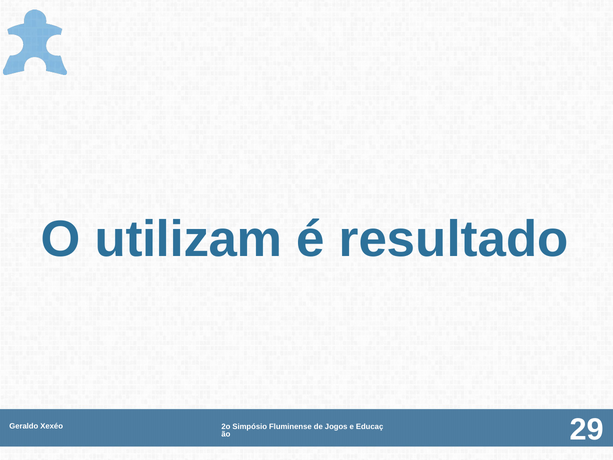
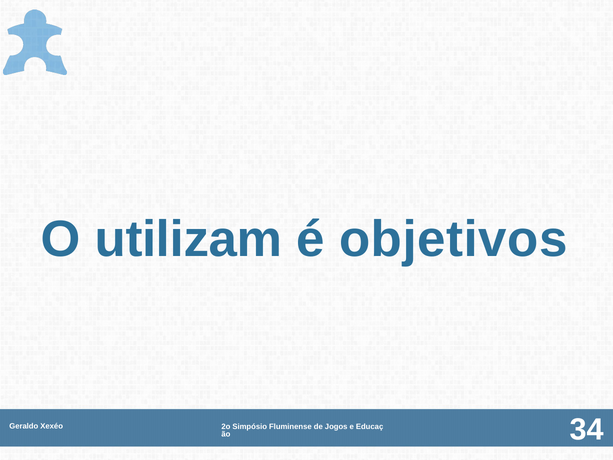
resultado: resultado -> objetivos (453, 239)
29: 29 -> 34 (587, 429)
